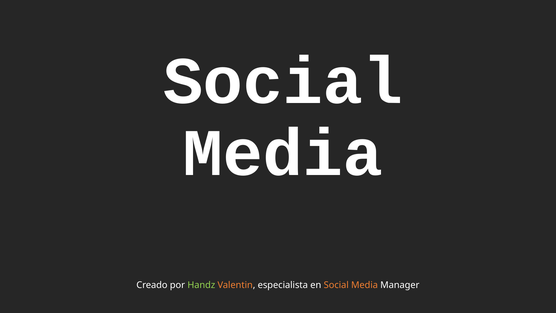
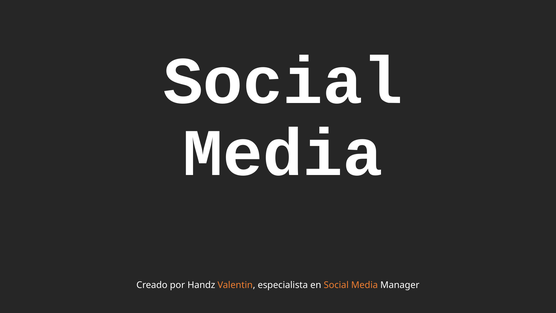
Handz colour: light green -> white (201, 285)
